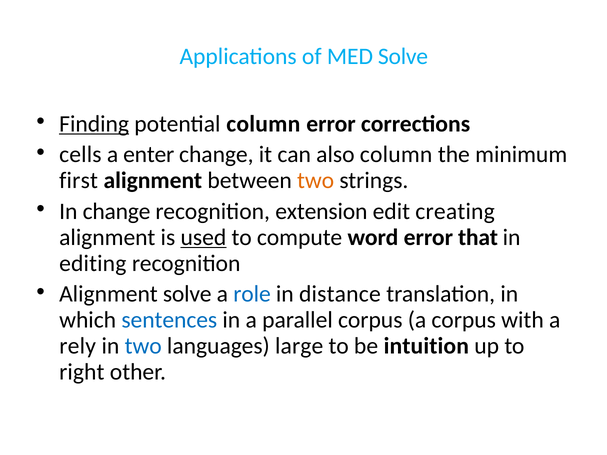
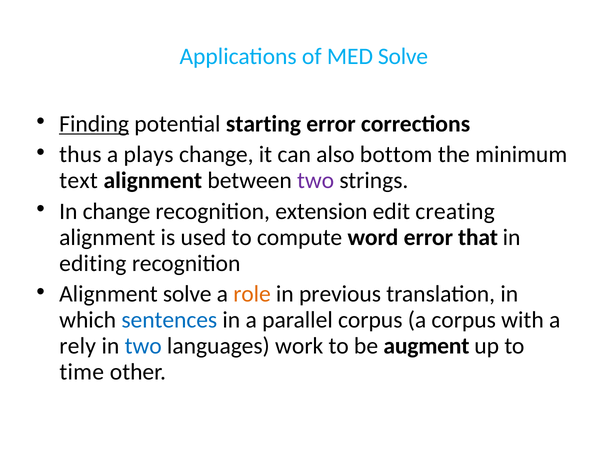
potential column: column -> starting (263, 124)
cells: cells -> thus (80, 155)
enter: enter -> plays (149, 155)
also column: column -> bottom (396, 155)
first: first -> text (79, 181)
two colour: orange -> purple (316, 181)
used underline: present -> none (203, 237)
role colour: blue -> orange (252, 294)
distance: distance -> previous (340, 294)
large: large -> work (299, 346)
intuition: intuition -> augment (426, 346)
right: right -> time (82, 372)
